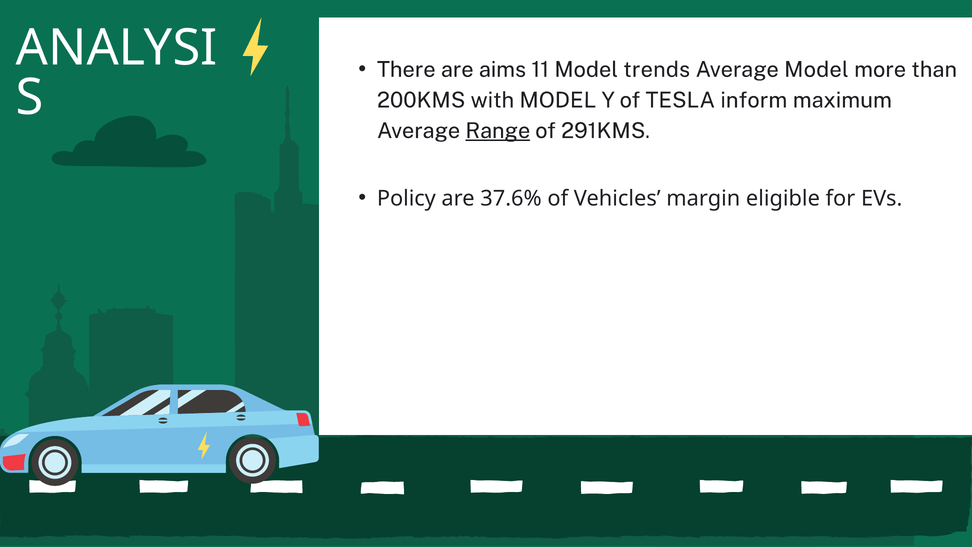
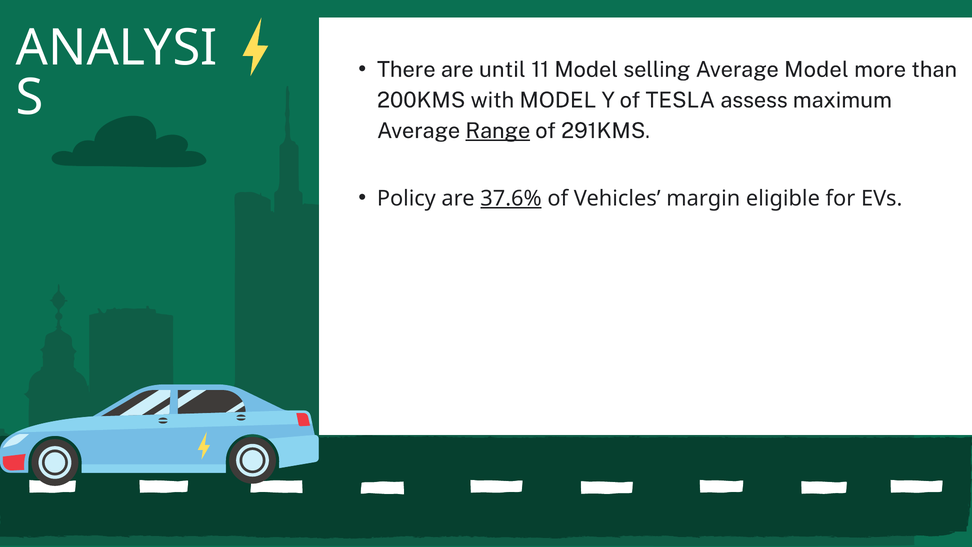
aims: aims -> until (502, 70)
trends: trends -> selling (657, 70)
inform: inform -> assess (754, 100)
37.6% underline: none -> present (511, 198)
